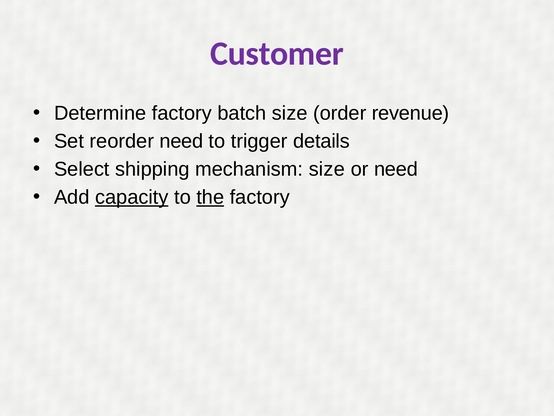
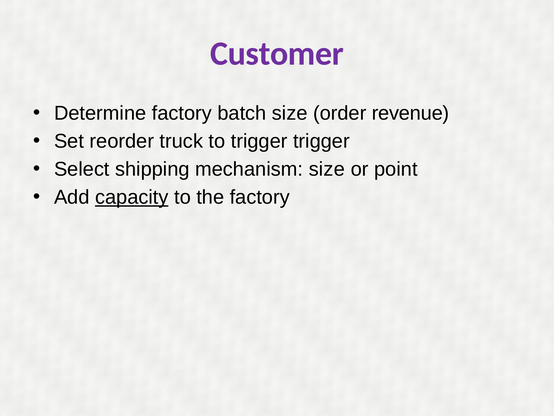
reorder need: need -> truck (181, 141)
trigger details: details -> trigger (321, 141)
or need: need -> point (396, 169)
the underline: present -> none (210, 197)
